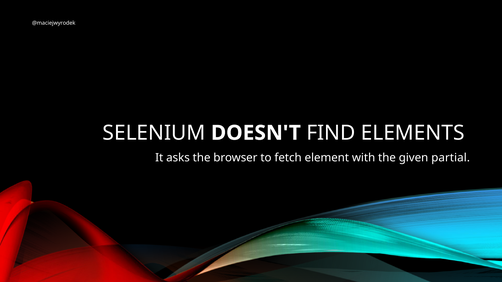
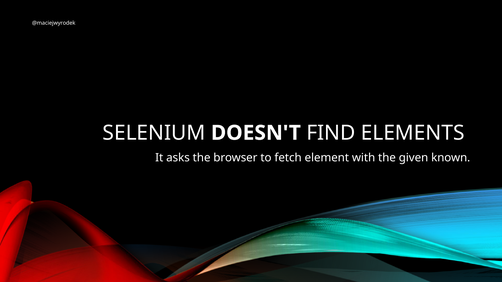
partial: partial -> known (451, 158)
